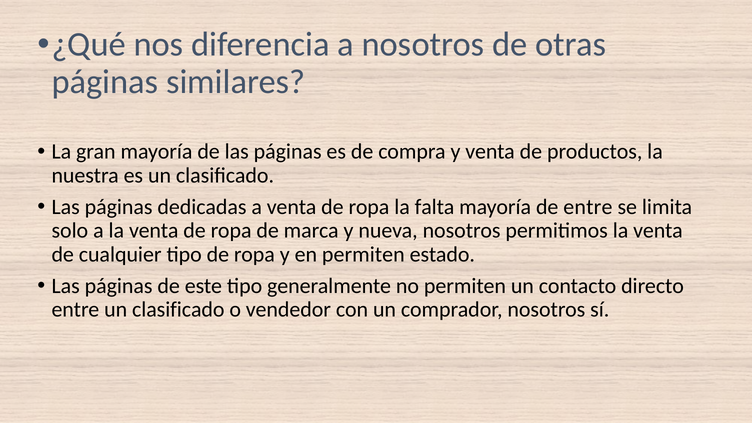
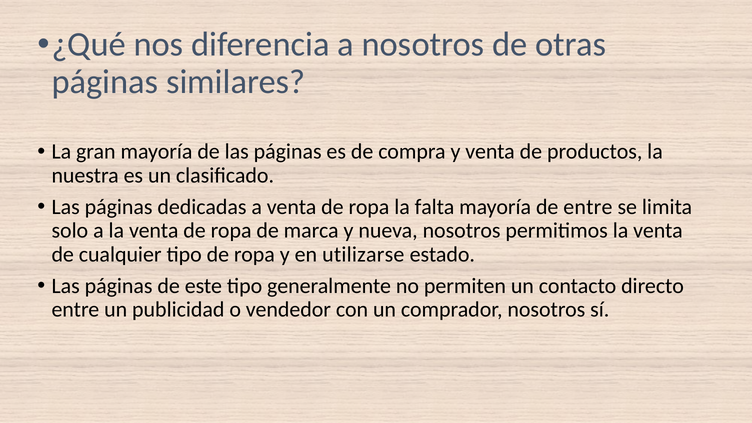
en permiten: permiten -> utilizarse (363, 254)
entre un clasificado: clasificado -> publicidad (178, 310)
